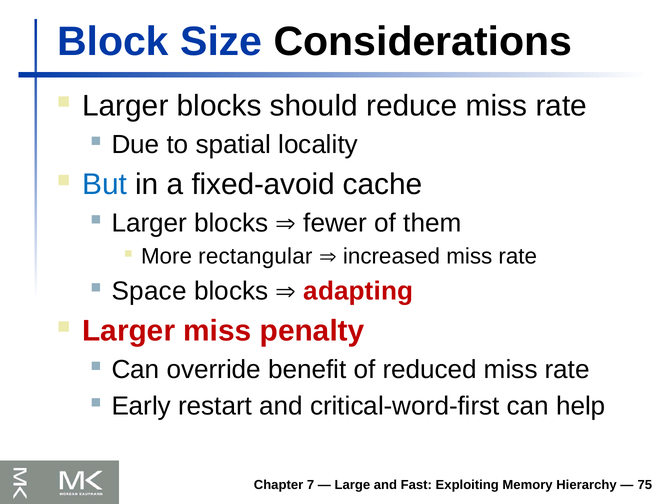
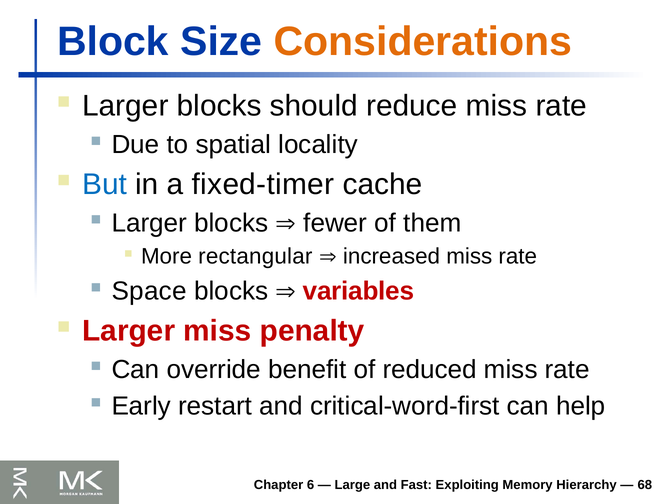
Considerations colour: black -> orange (423, 42)
fixed-avoid: fixed-avoid -> fixed-timer (263, 185)
adapting: adapting -> variables (358, 291)
7: 7 -> 6 (311, 485)
75: 75 -> 68 (645, 485)
